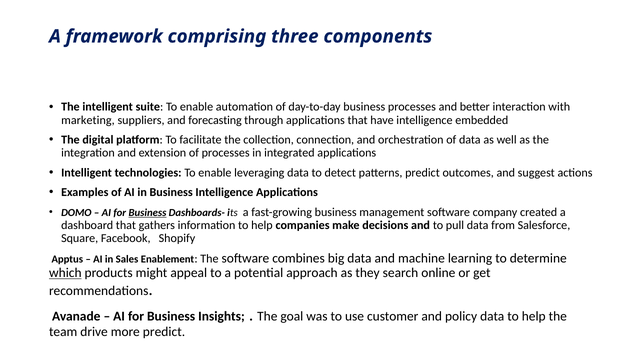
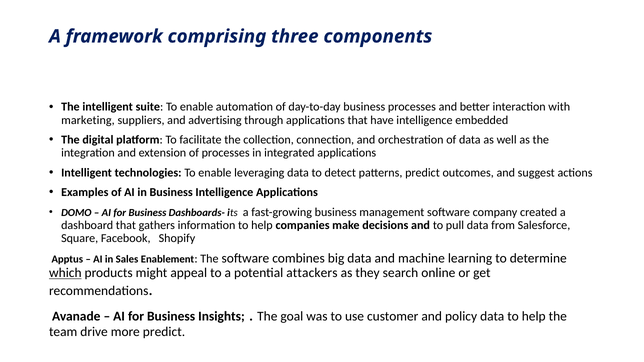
forecasting: forecasting -> advertising (215, 120)
Business underline: present -> none (147, 213)
approach: approach -> attackers (312, 273)
